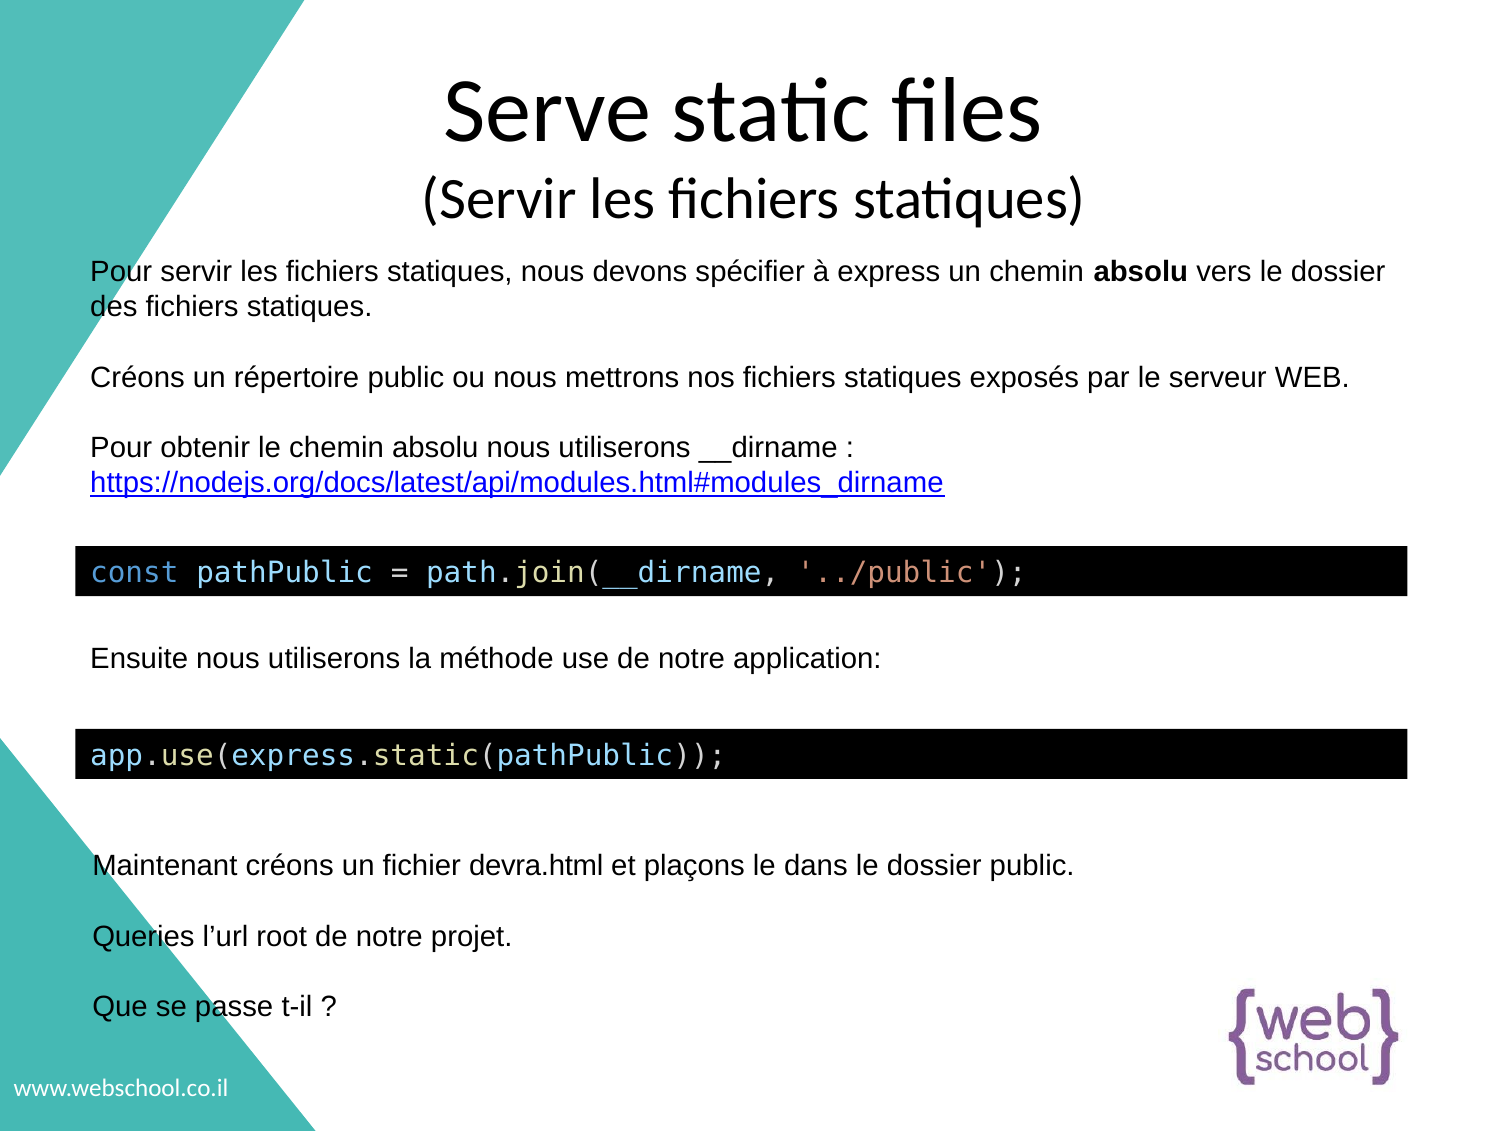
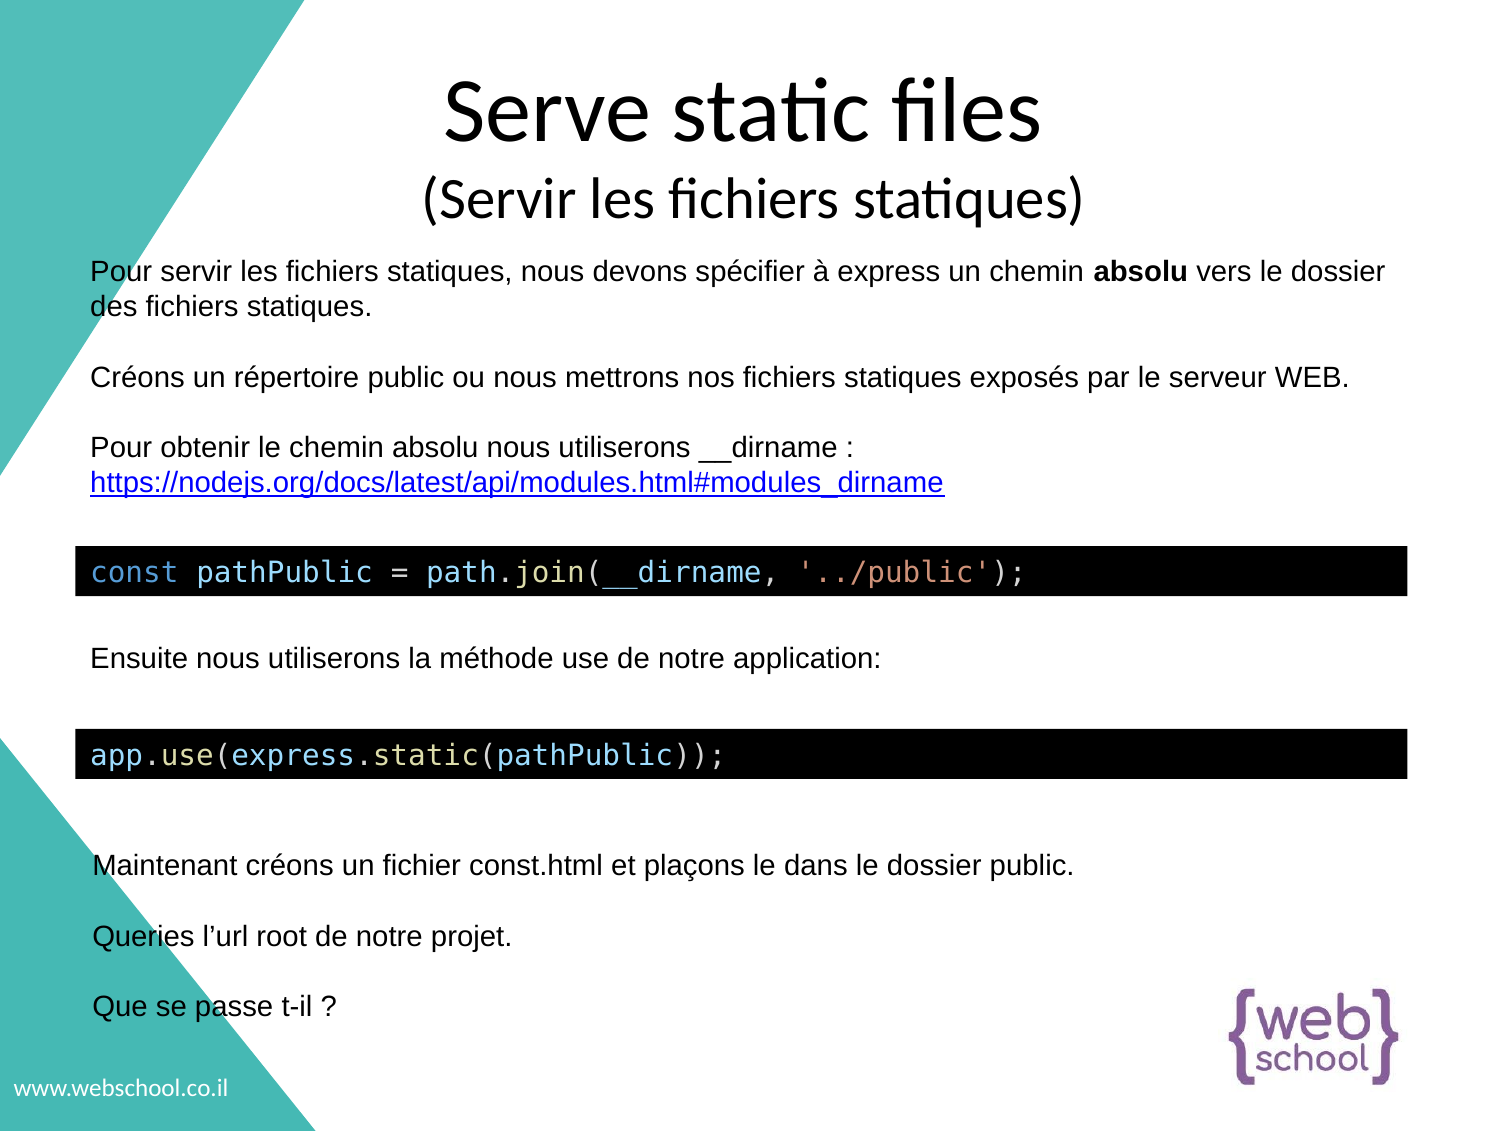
devra.html: devra.html -> const.html (536, 866)
